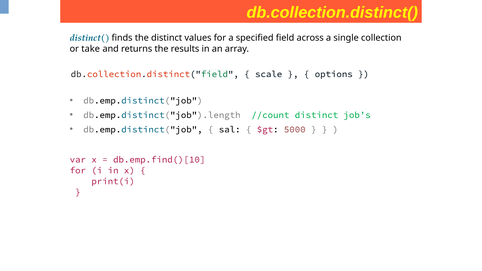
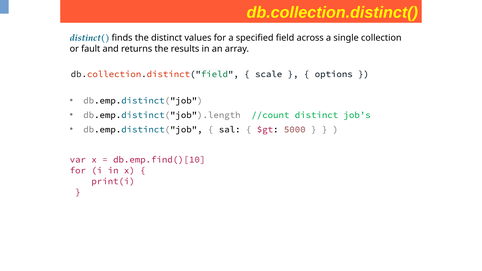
take: take -> fault (91, 49)
